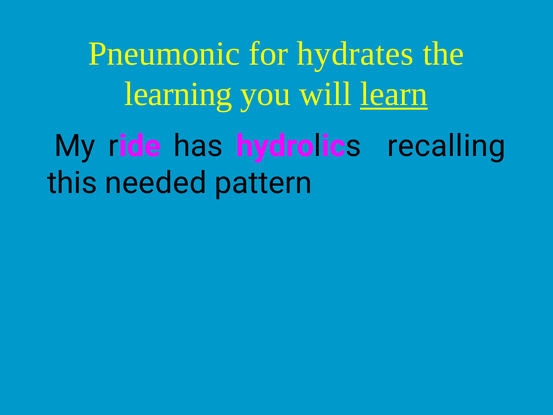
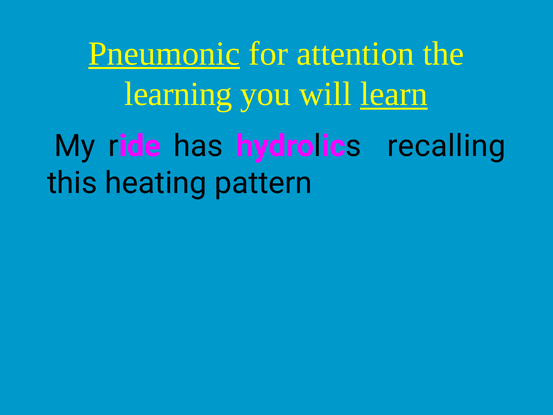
Pneumonic underline: none -> present (164, 54)
hydrates: hydrates -> attention (355, 54)
needed: needed -> heating (156, 183)
